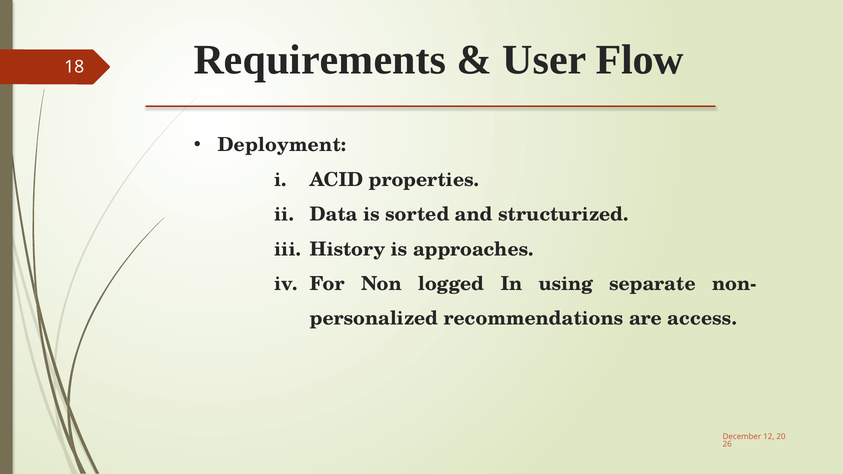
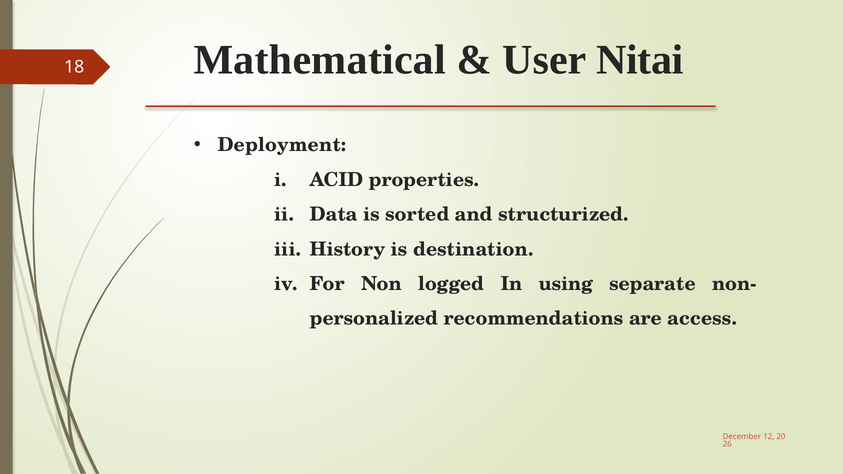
Requirements: Requirements -> Mathematical (320, 60)
Flow: Flow -> Nitai (640, 60)
approaches: approaches -> destination (473, 249)
